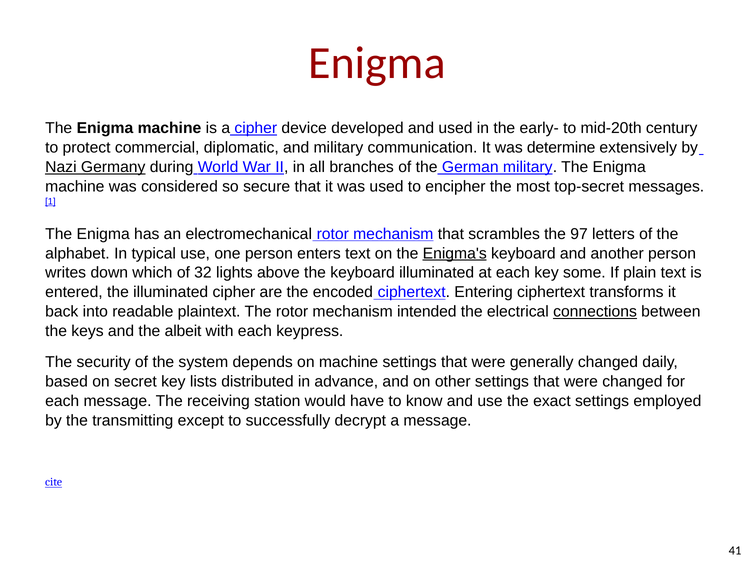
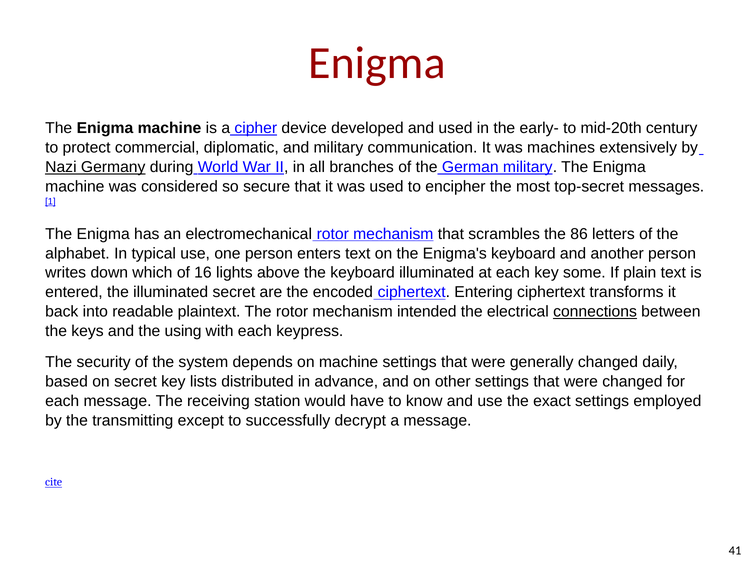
determine: determine -> machines (561, 148)
97: 97 -> 86 (579, 234)
Enigma's underline: present -> none (455, 254)
32: 32 -> 16 (203, 273)
illuminated cipher: cipher -> secret (234, 293)
albeit: albeit -> using (183, 332)
